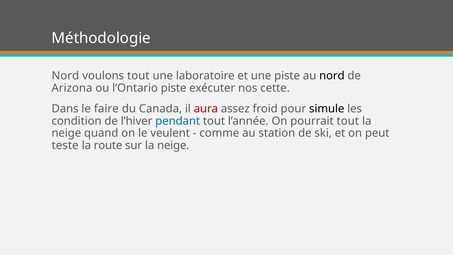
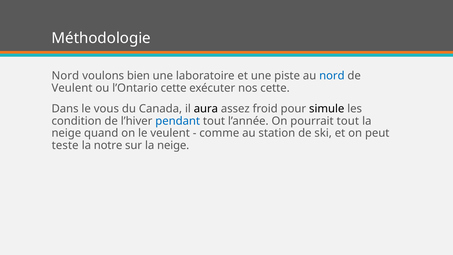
voulons tout: tout -> bien (138, 76)
nord colour: black -> blue (332, 76)
Arizona: Arizona -> Veulent (72, 88)
l’Ontario piste: piste -> cette (174, 88)
faire: faire -> vous (106, 109)
aura colour: red -> black (206, 109)
route: route -> notre (108, 145)
